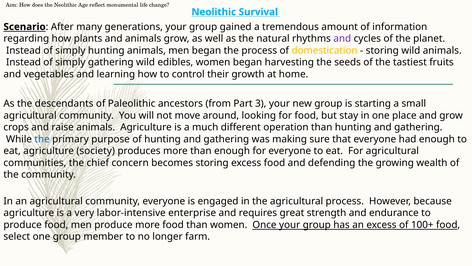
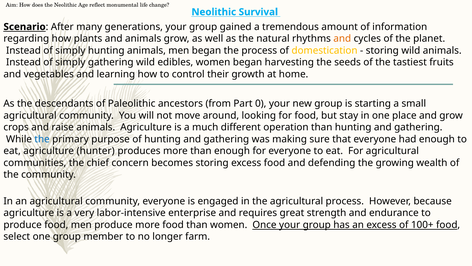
and colour: purple -> orange (342, 39)
3: 3 -> 0 (261, 103)
society: society -> hunter (96, 151)
